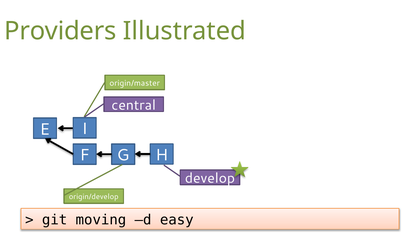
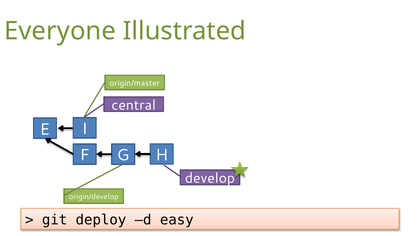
Providers: Providers -> Everyone (60, 31)
moving: moving -> deploy (101, 220)
